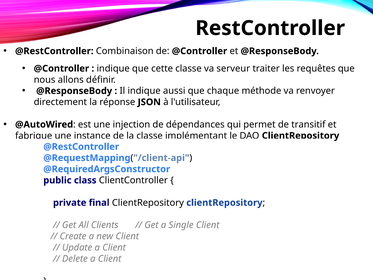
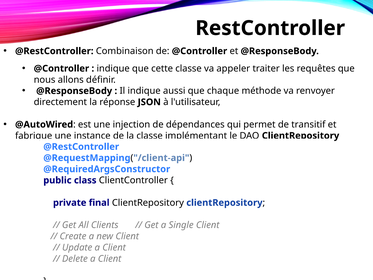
serveur: serveur -> appeler (233, 68)
